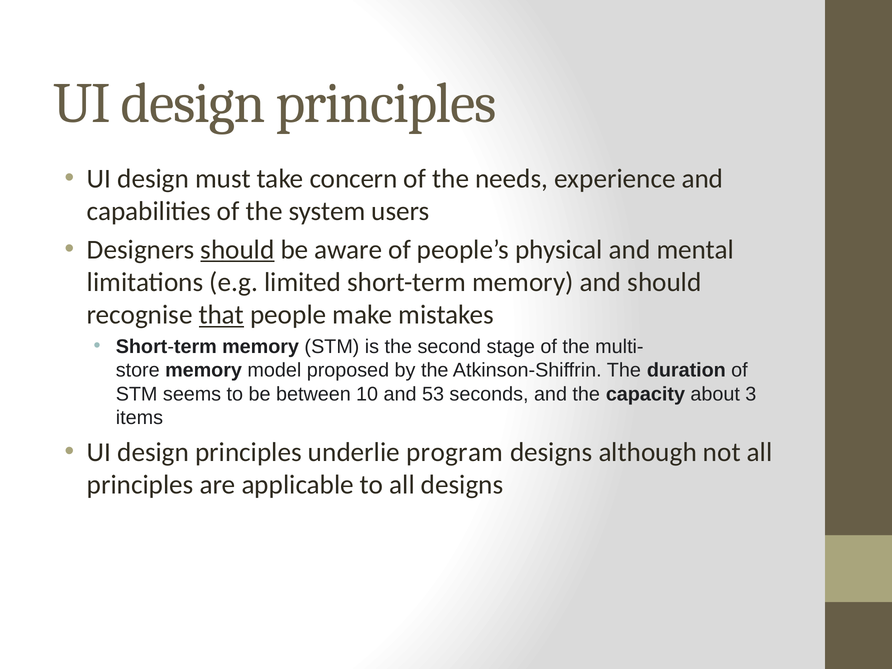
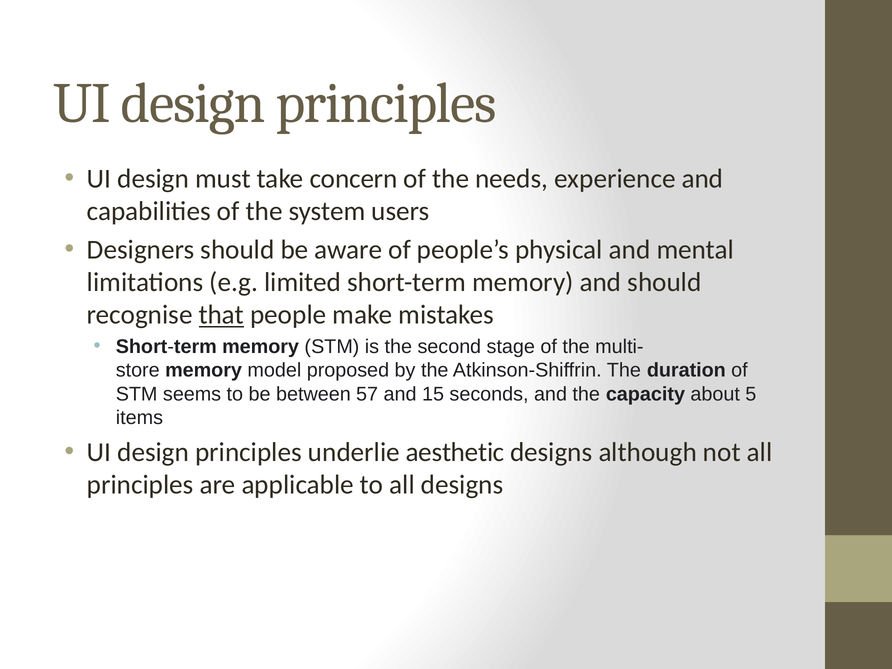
should underline: present -> none (237, 250)
10: 10 -> 57 (367, 394)
53: 53 -> 15 (433, 394)
3: 3 -> 5 (751, 394)
program: program -> aesthetic (455, 452)
